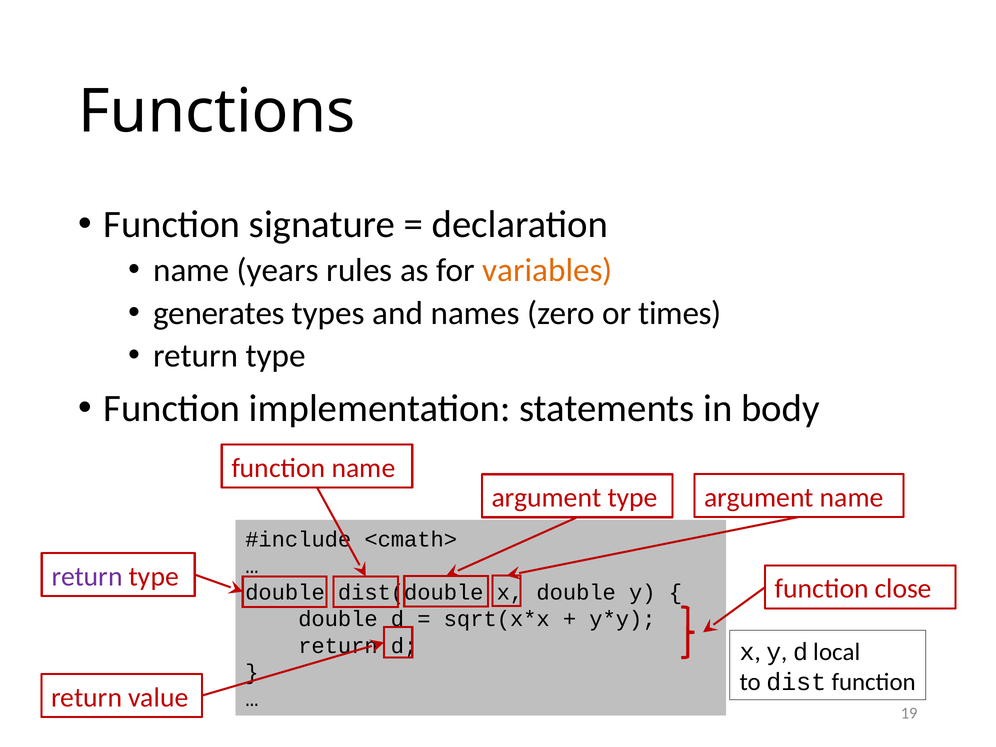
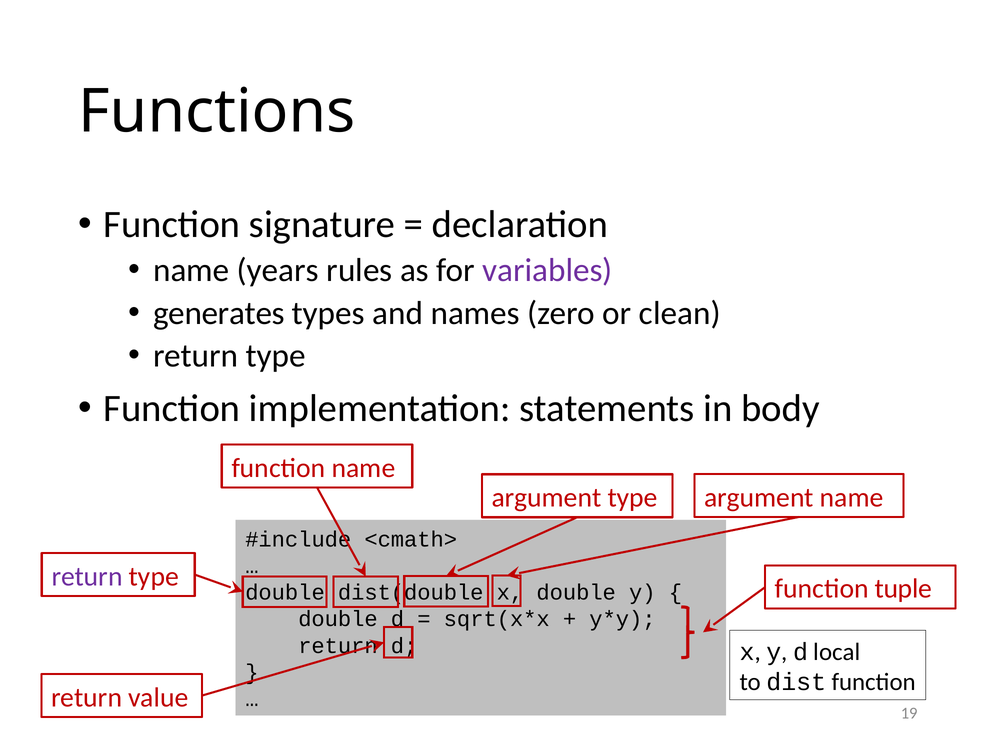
variables colour: orange -> purple (547, 270)
times: times -> clean (680, 313)
close: close -> tuple (903, 589)
